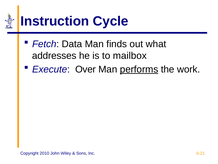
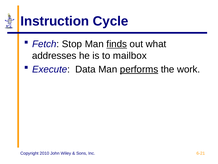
Data: Data -> Stop (72, 44)
finds underline: none -> present (117, 44)
Over: Over -> Data (85, 69)
